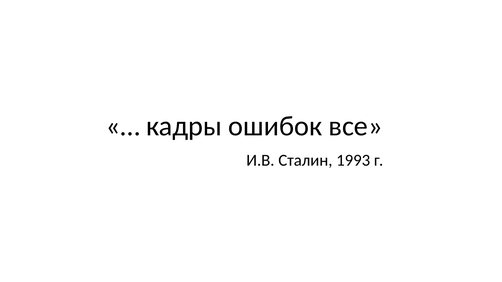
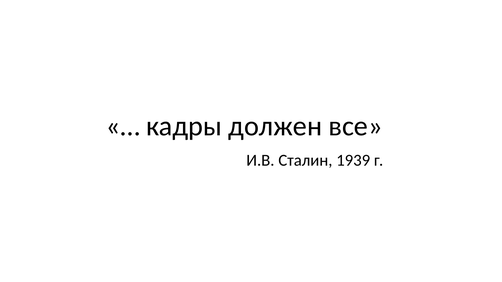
ошибок: ошибок -> должен (275, 126)
1993: 1993 -> 1939 (353, 160)
